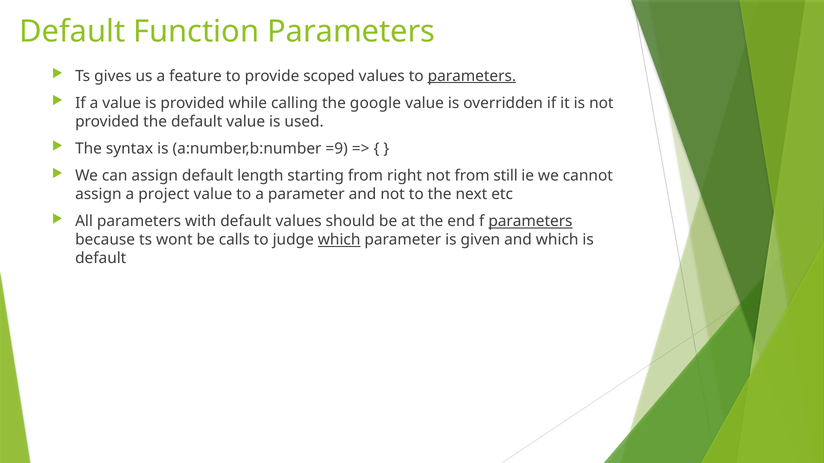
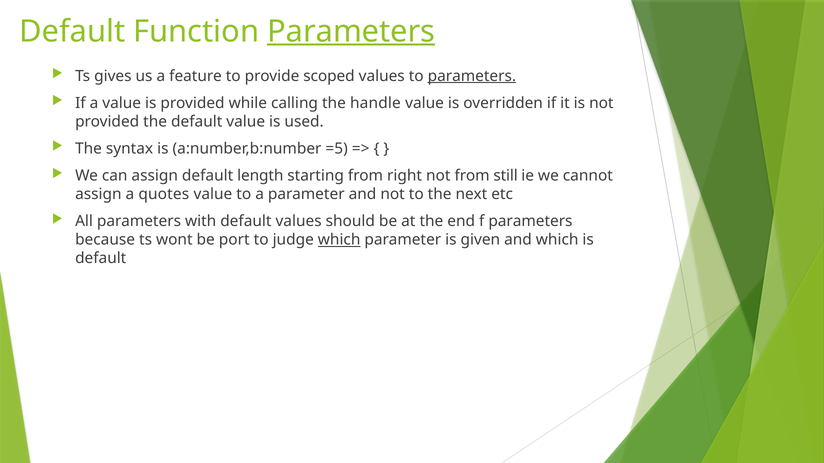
Parameters underline: none -> present (351, 31)
google: google -> handle (375, 103)
=9: =9 -> =5 (337, 149)
project: project -> quotes (164, 194)
parameters underline: present -> none (530, 222)
calls: calls -> port (234, 240)
